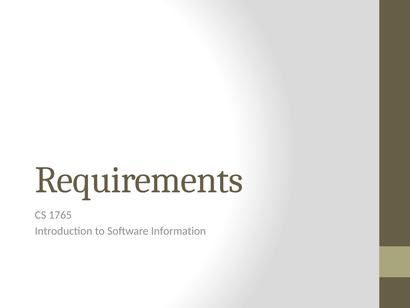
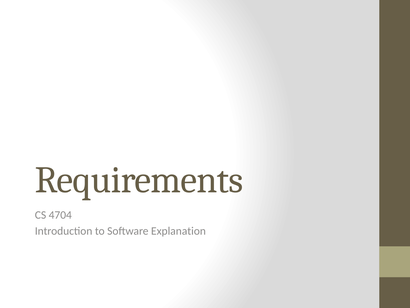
1765: 1765 -> 4704 (60, 215)
Information: Information -> Explanation (178, 231)
